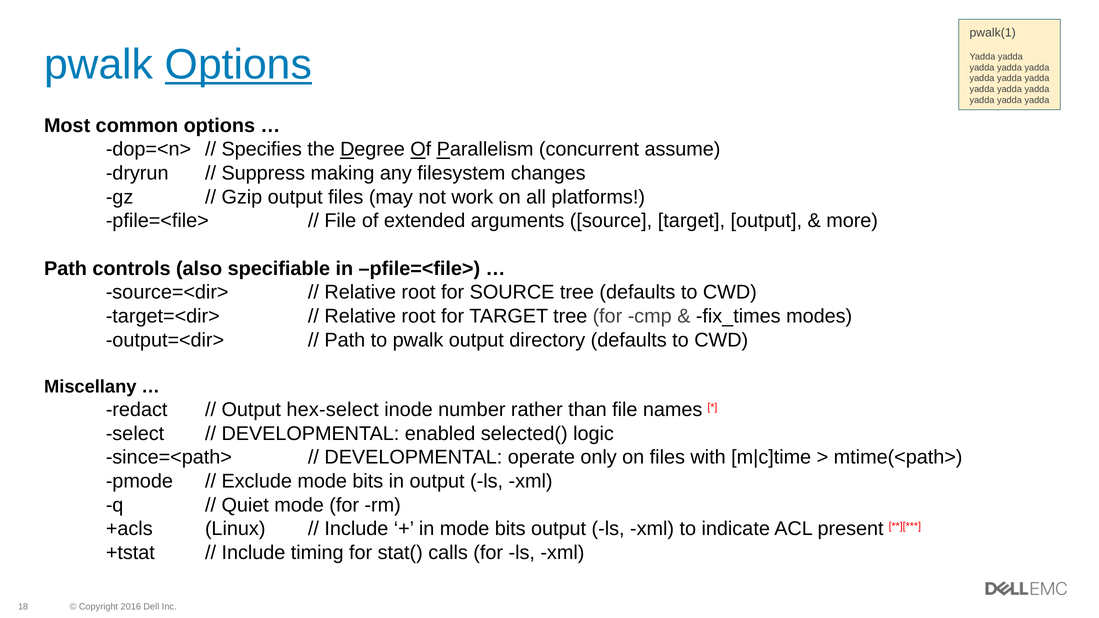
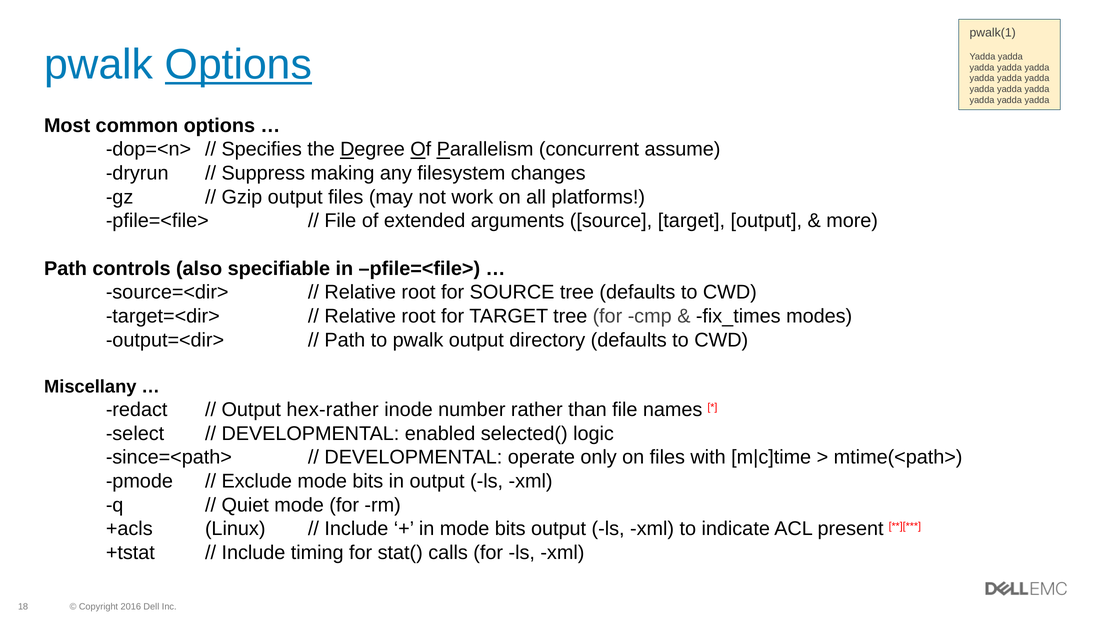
hex-select: hex-select -> hex-rather (333, 410)
